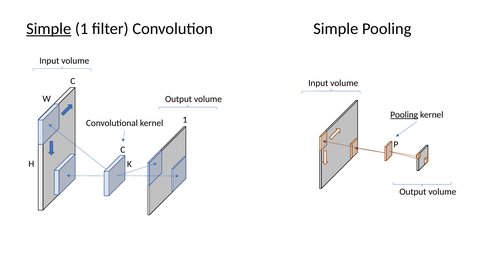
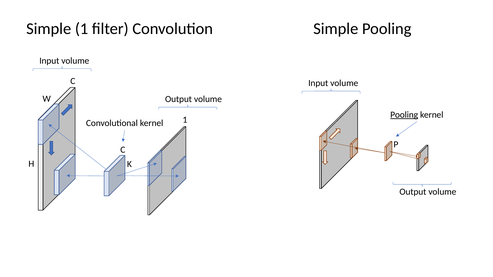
Simple underline: present -> none (49, 29)
